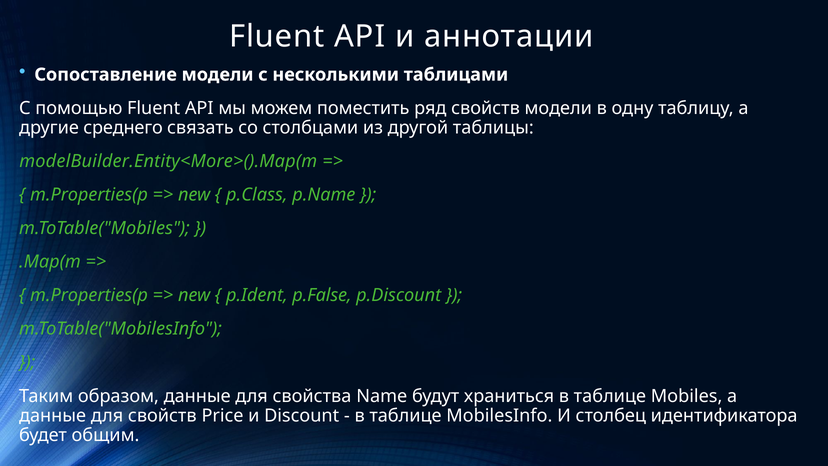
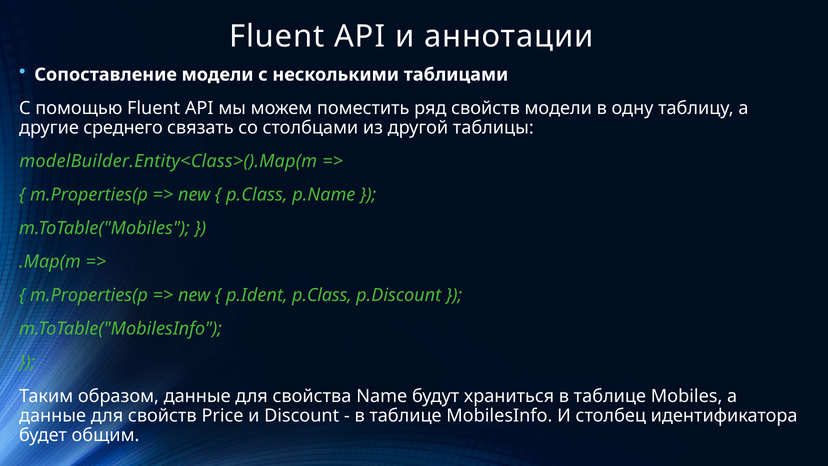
modelBuilder.Entity<More>().Map(m: modelBuilder.Entity<More>().Map(m -> modelBuilder.Entity<Class>().Map(m (168, 161)
p.Ident p.False: p.False -> p.Class (322, 295)
